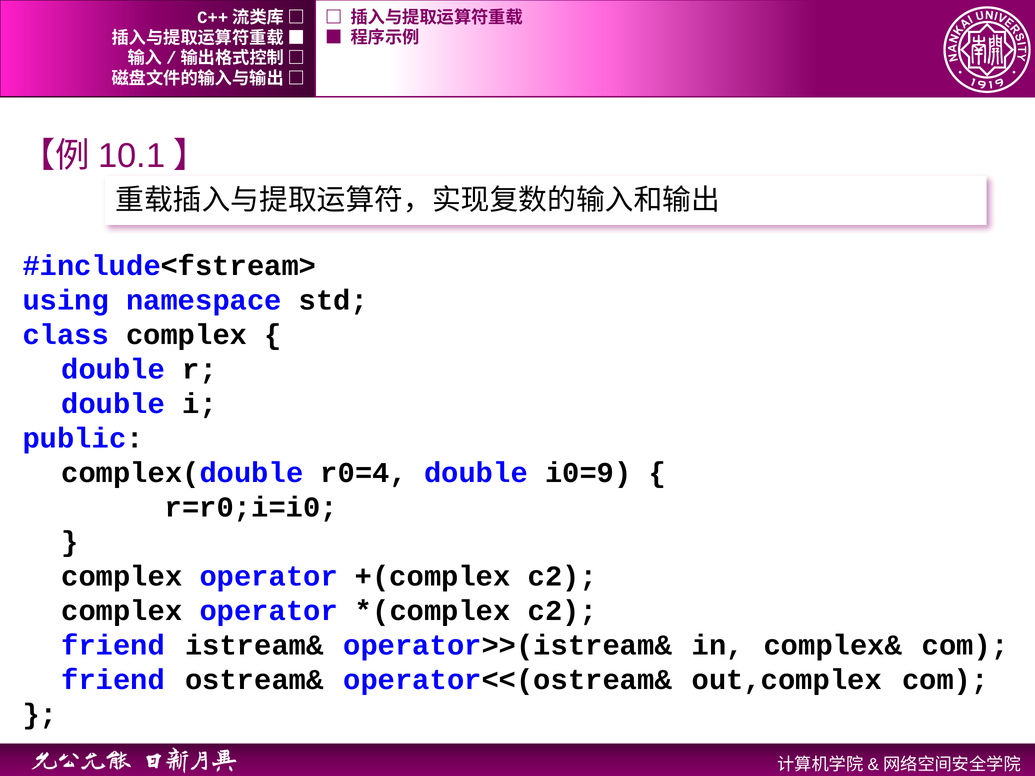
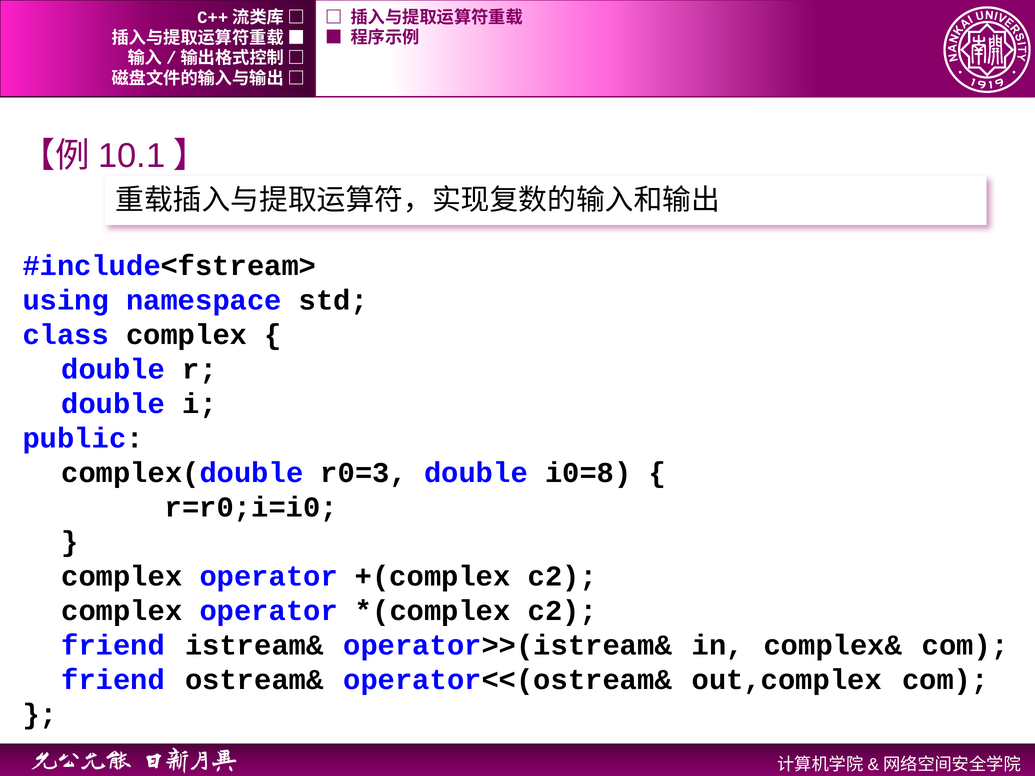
r0=4: r0=4 -> r0=3 (364, 473)
i0=9: i0=9 -> i0=8 (588, 473)
